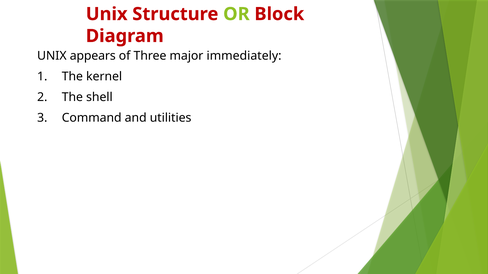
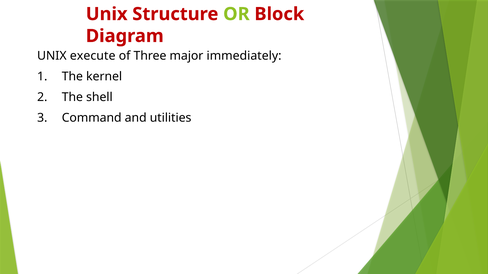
appears: appears -> execute (93, 56)
